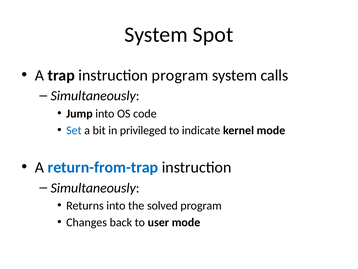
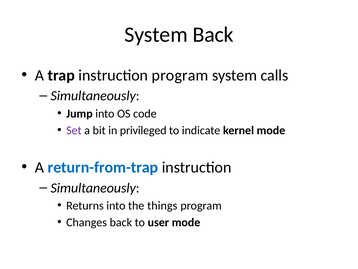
System Spot: Spot -> Back (213, 35)
Set colour: blue -> purple (74, 130)
solved: solved -> things (162, 205)
